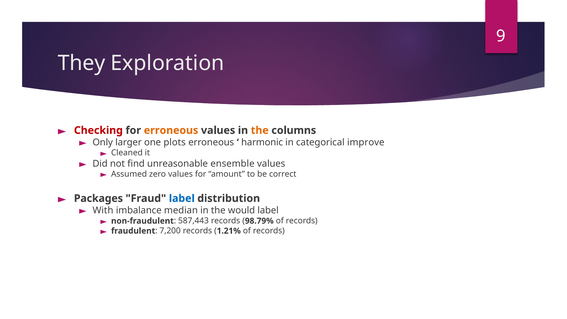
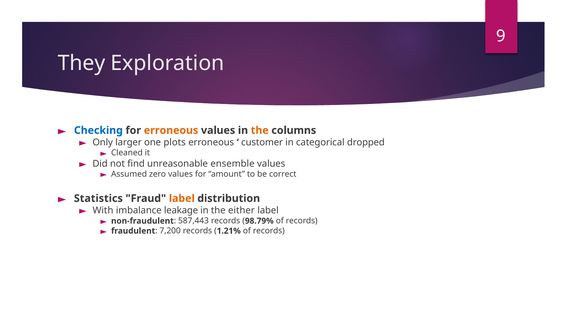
Checking colour: red -> blue (98, 130)
harmonic: harmonic -> customer (262, 142)
improve: improve -> dropped (366, 142)
Packages: Packages -> Statistics (98, 198)
label colour: blue -> orange (182, 198)
median: median -> leakage (181, 210)
would: would -> either (241, 210)
